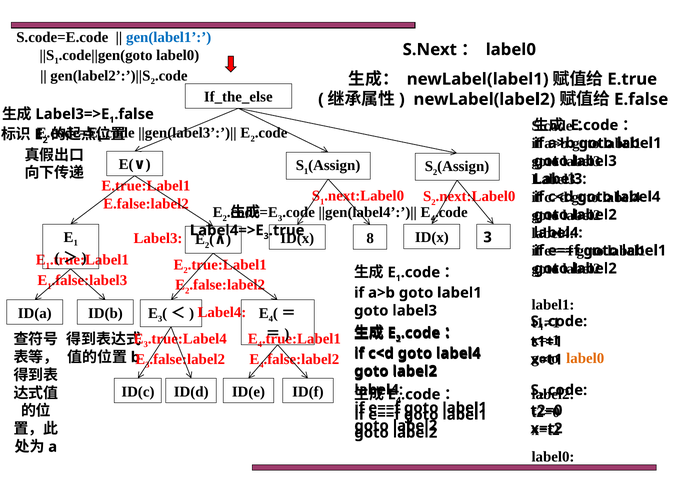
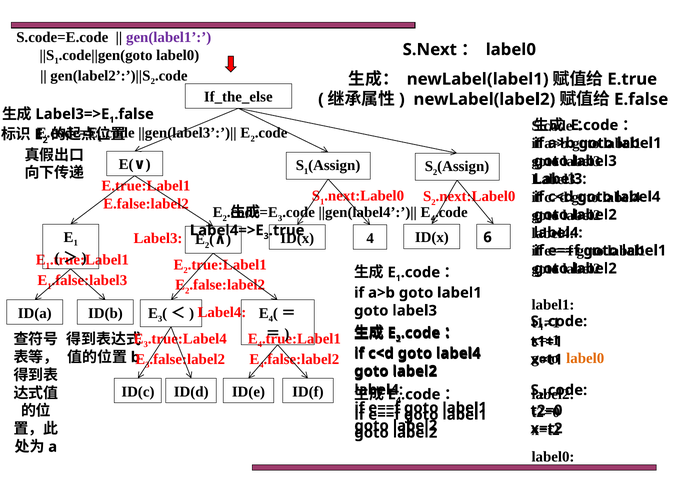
gen(label1 colour: blue -> purple (169, 37)
8: 8 -> 4 (370, 239)
ID(x 3: 3 -> 6 (488, 238)
